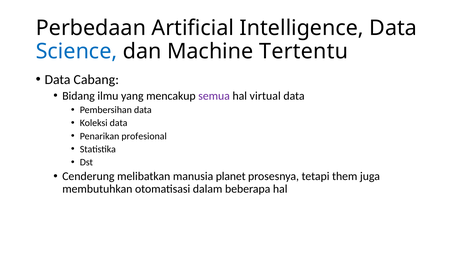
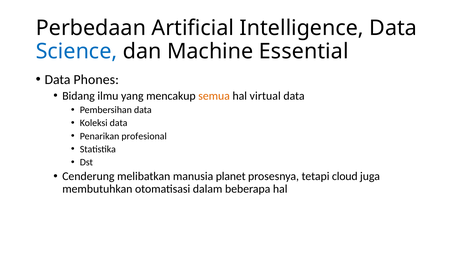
Tertentu: Tertentu -> Essential (304, 51)
Cabang: Cabang -> Phones (96, 79)
semua colour: purple -> orange (214, 96)
them: them -> cloud (345, 176)
